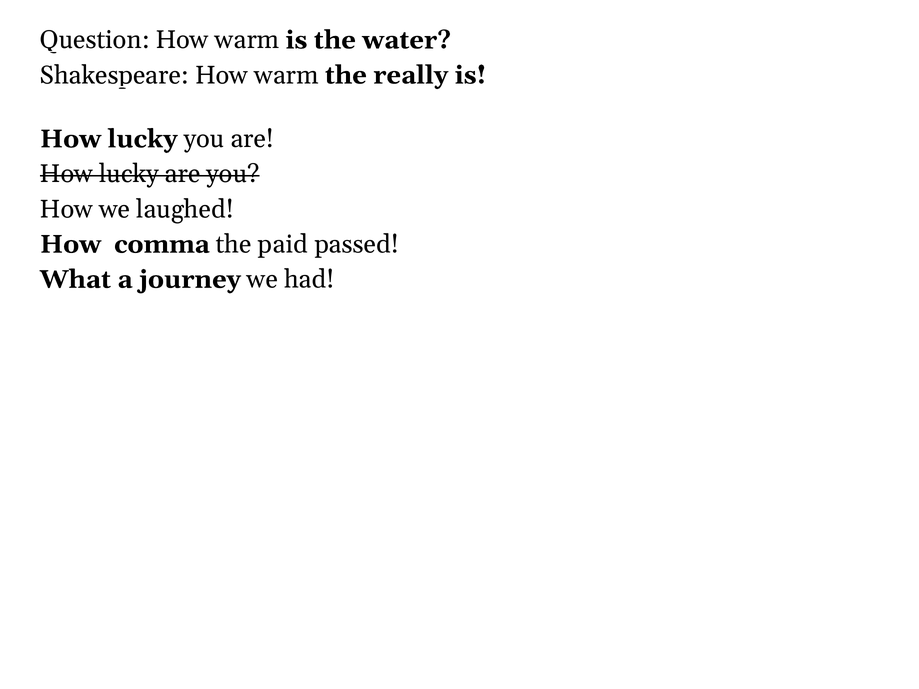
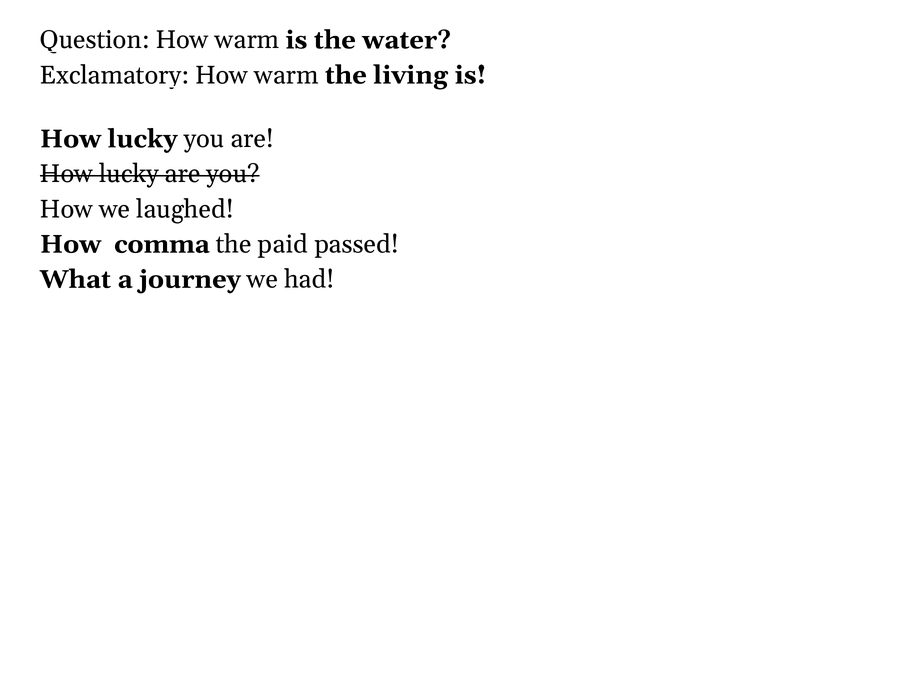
Shakespeare: Shakespeare -> Exclamatory (114, 75)
really: really -> living (411, 75)
